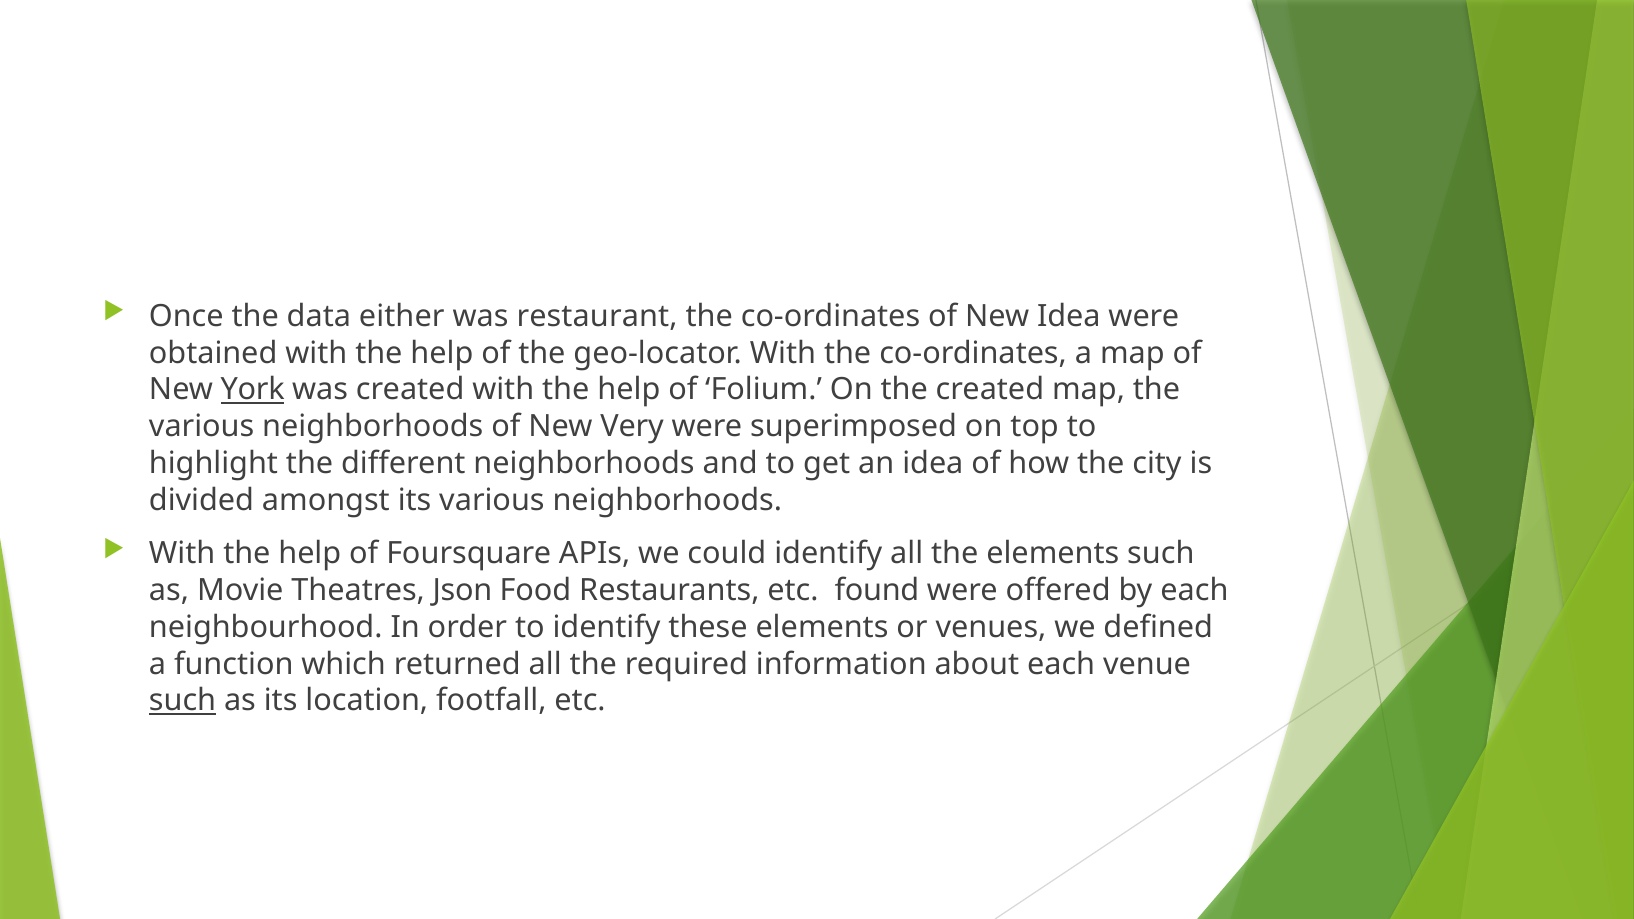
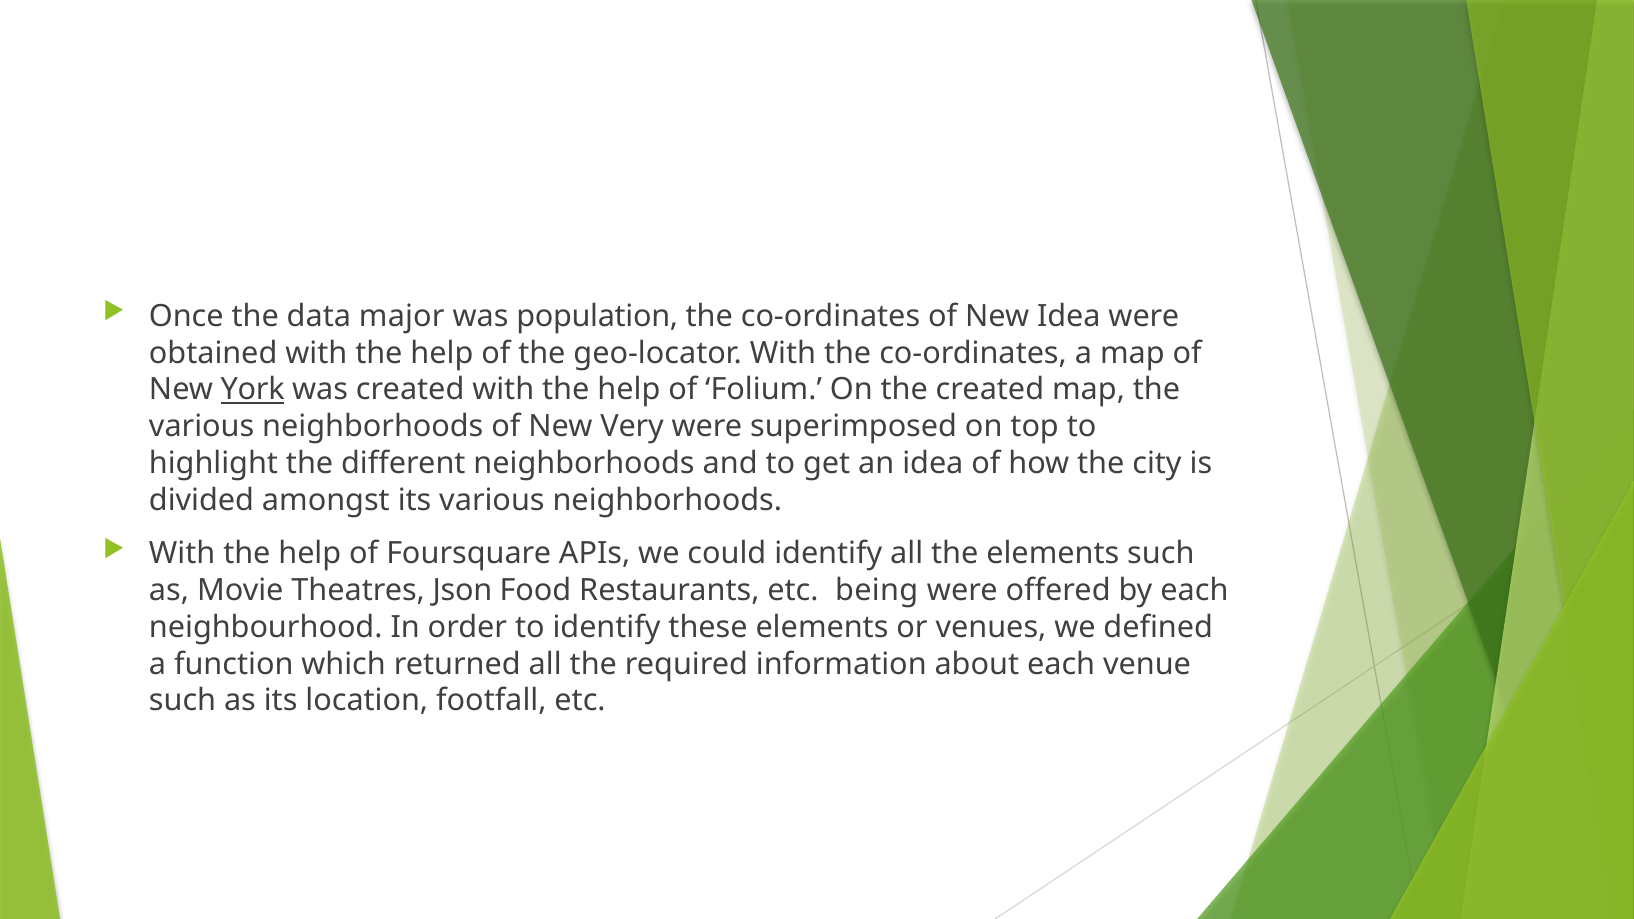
either: either -> major (402, 316)
restaurant: restaurant -> population (597, 316)
found: found -> being (877, 591)
such underline: present -> none (183, 701)
